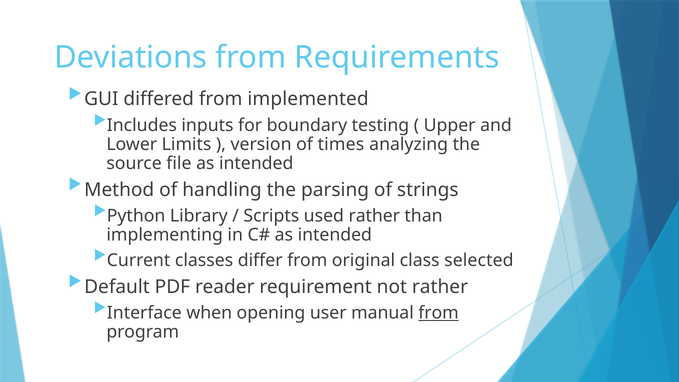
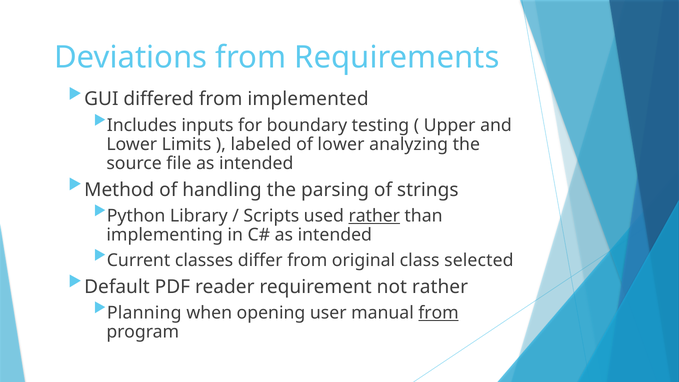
version: version -> labeled (261, 144)
of times: times -> lower (341, 144)
rather underline: none -> present (374, 216)
Interface: Interface -> Planning (144, 313)
